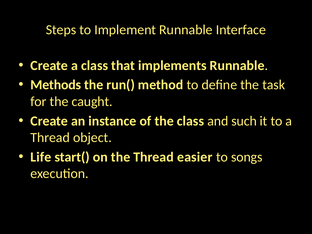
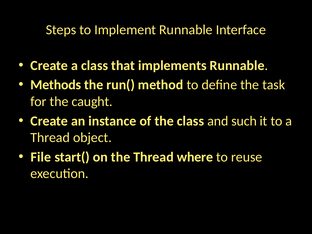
Life: Life -> File (41, 157)
easier: easier -> where (195, 157)
songs: songs -> reuse (247, 157)
